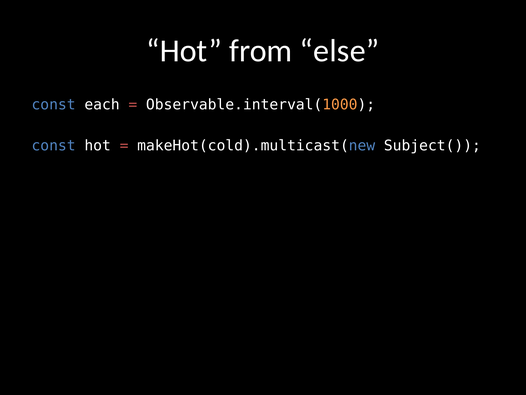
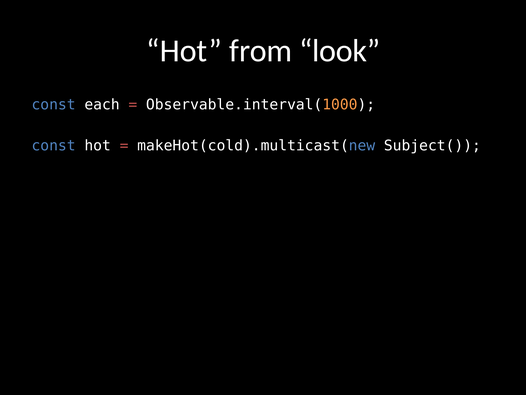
else: else -> look (340, 51)
